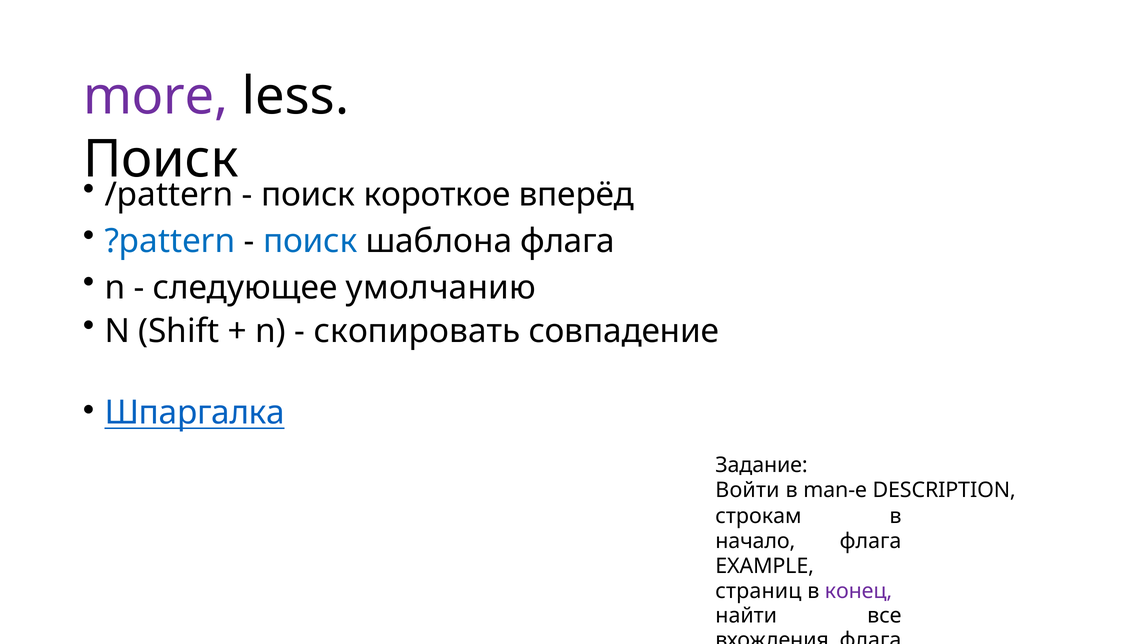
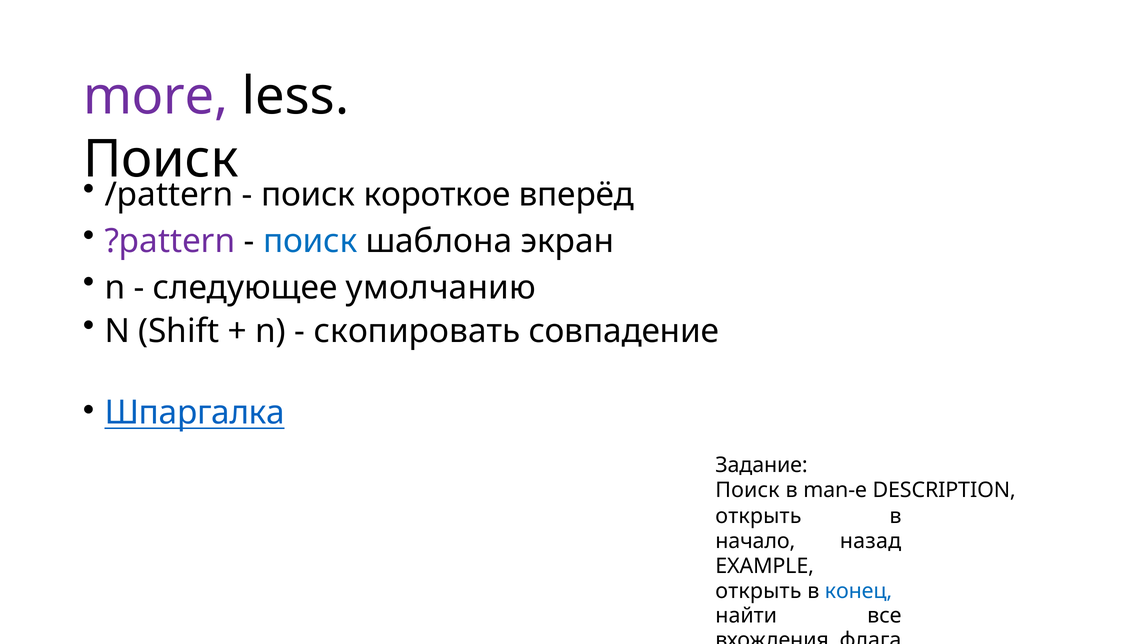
?pattern colour: blue -> purple (170, 241)
шаблона флага: флага -> экран (568, 241)
Войти: Войти -> Поиск (748, 490)
строкам: строкам -> открыть (758, 516)
начало флага: флага -> назад (870, 541)
страниц: страниц -> открыть (758, 591)
конец colour: purple -> blue (858, 591)
